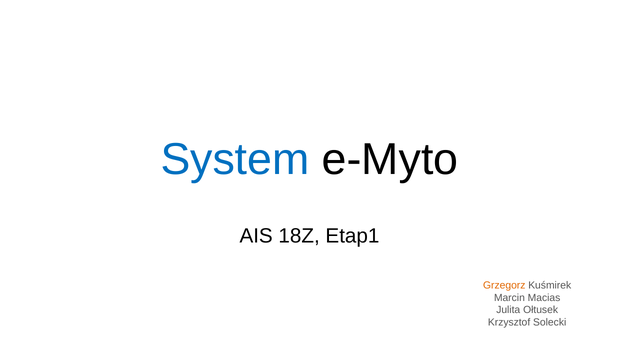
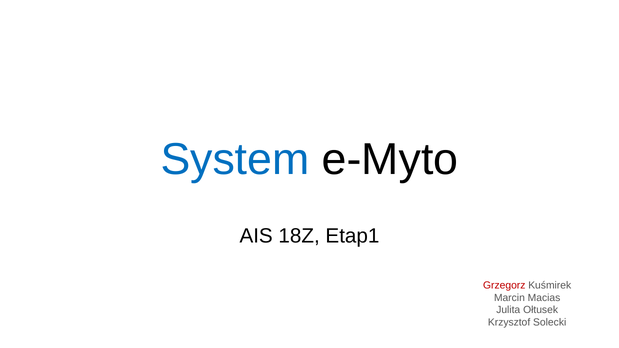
Grzegorz colour: orange -> red (504, 285)
